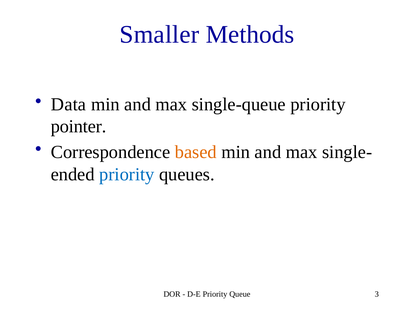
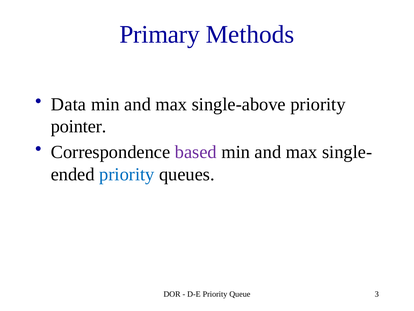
Smaller: Smaller -> Primary (160, 35)
single-queue: single-queue -> single-above (239, 104)
based colour: orange -> purple (196, 152)
